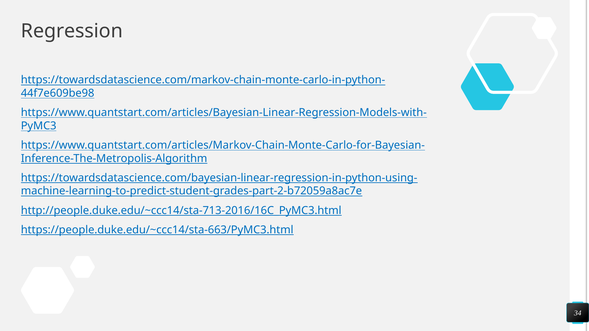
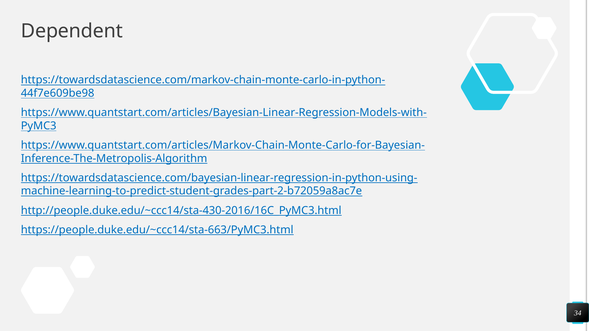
Regression: Regression -> Dependent (72, 31)
http://people.duke.edu/~ccc14/sta-713-2016/16C_PyMC3.html: http://people.duke.edu/~ccc14/sta-713-2016/16C_PyMC3.html -> http://people.duke.edu/~ccc14/sta-430-2016/16C_PyMC3.html (181, 211)
